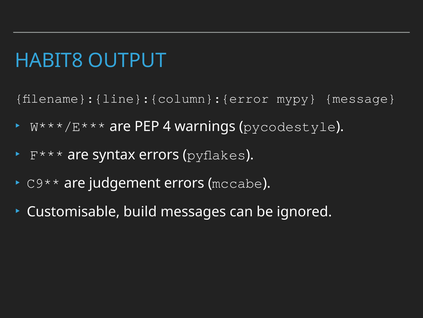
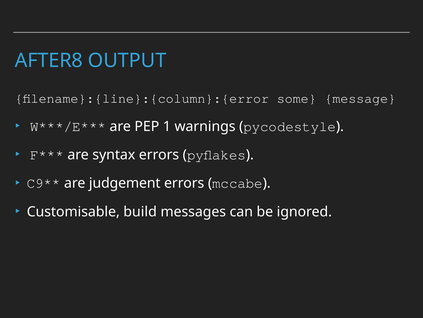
HABIT8: HABIT8 -> AFTER8 (49, 60)
mypy: mypy -> some (297, 98)
4: 4 -> 1 (167, 126)
